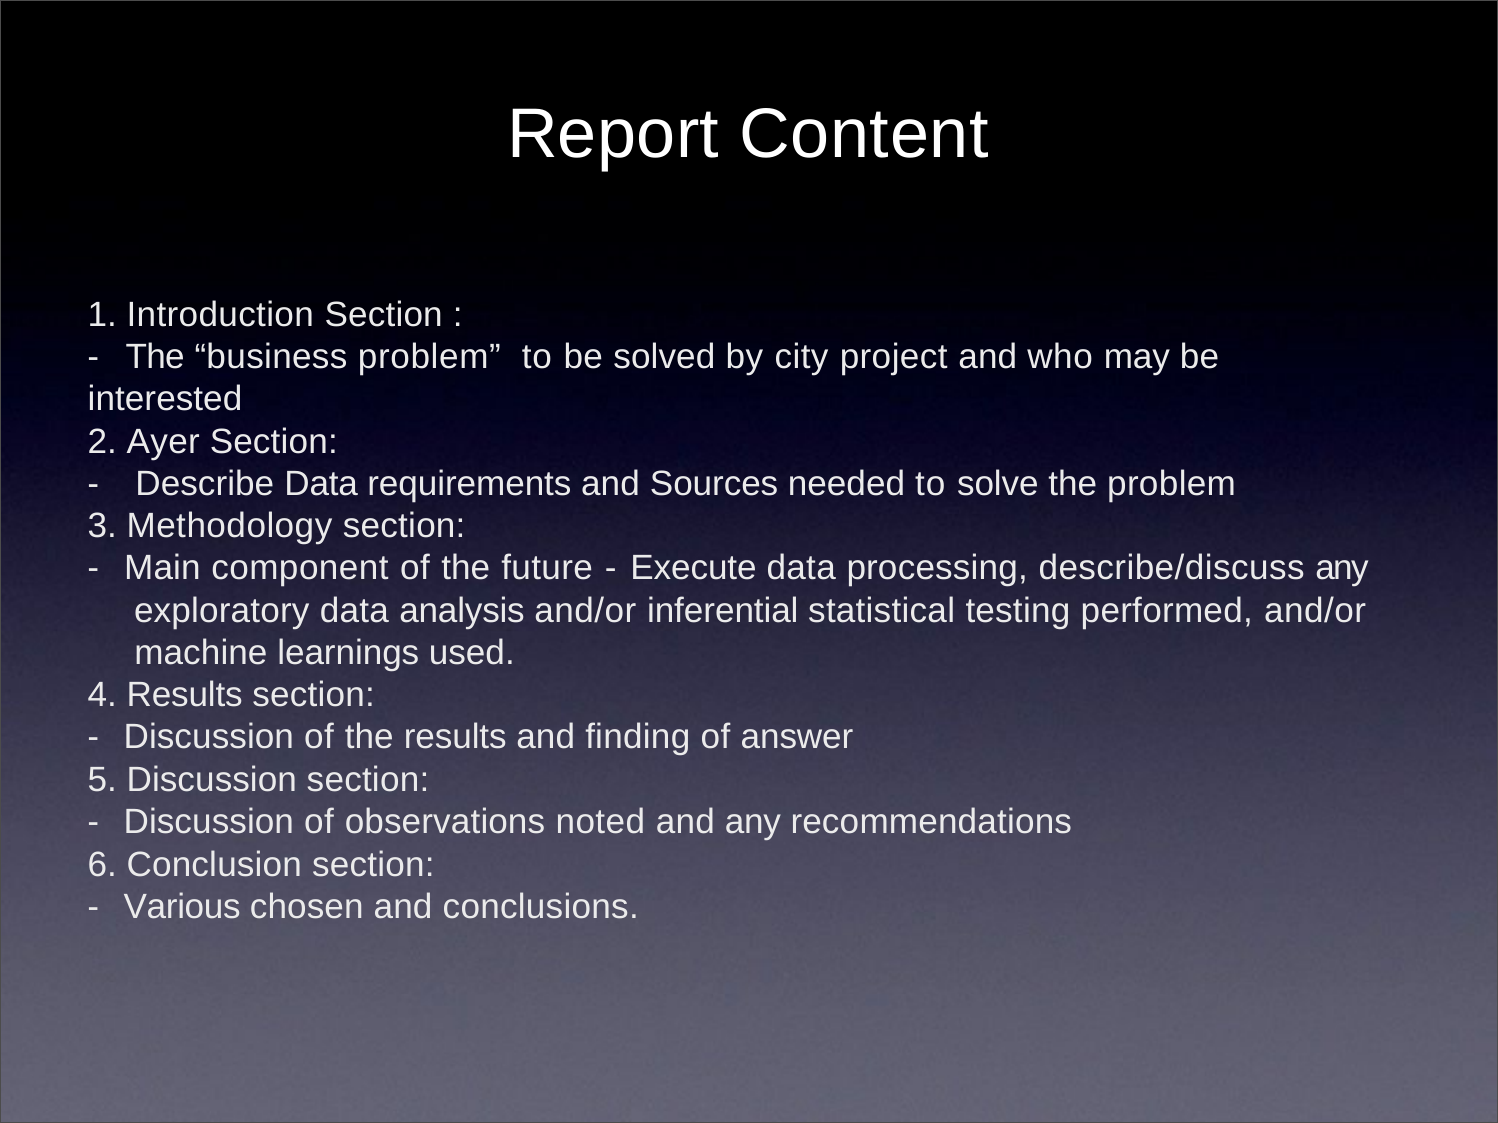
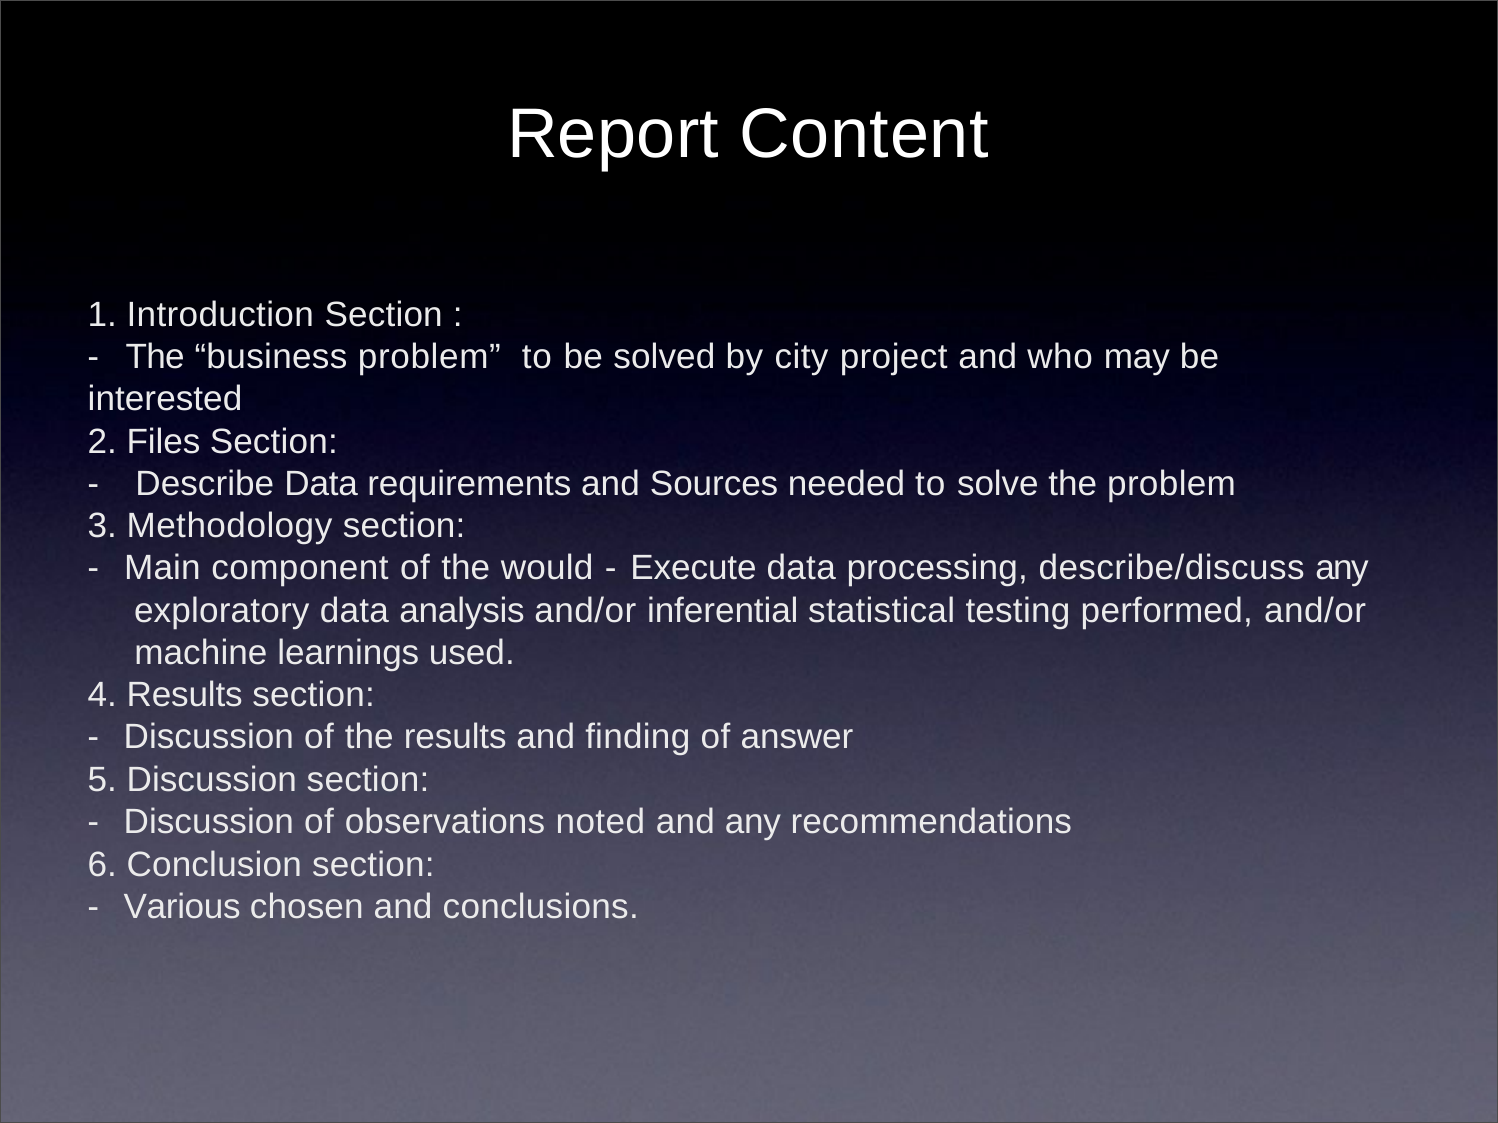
Ayer: Ayer -> Files (164, 442)
future: future -> would (547, 569)
